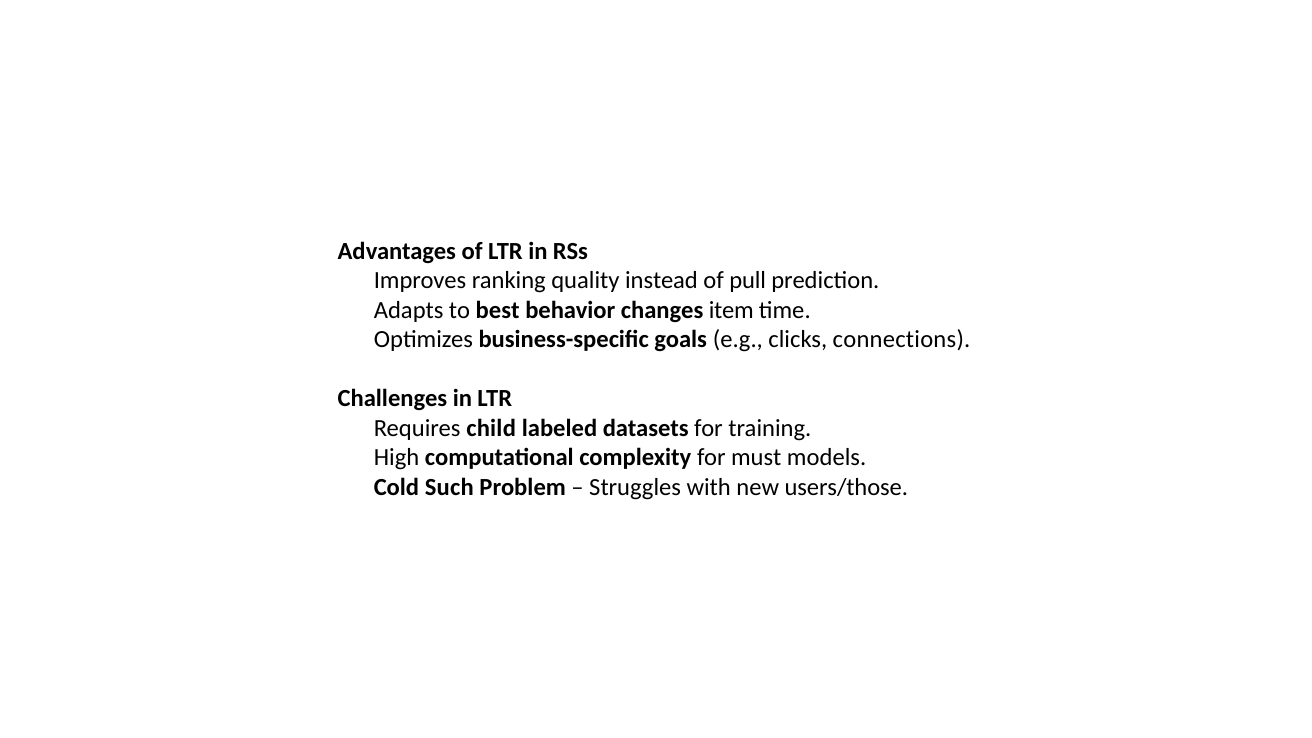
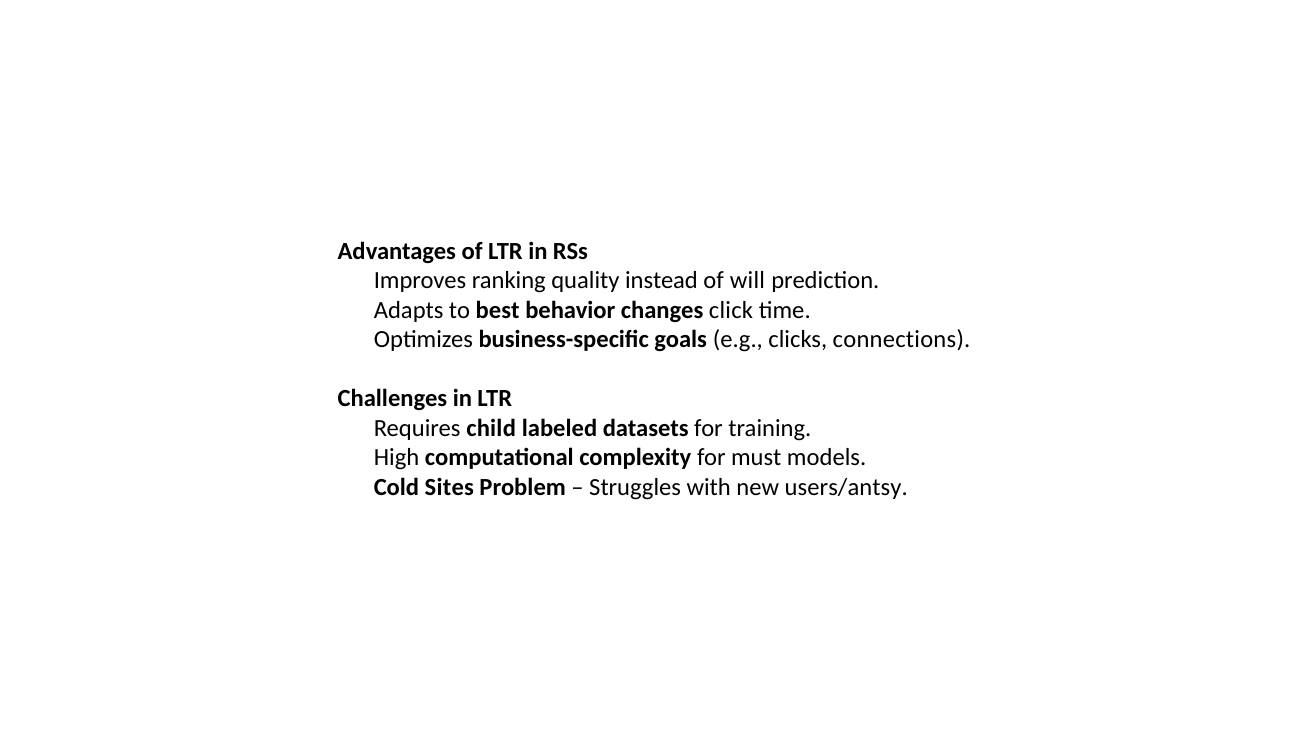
pull: pull -> will (747, 281)
item: item -> click (731, 310)
Such: Such -> Sites (449, 487)
users/those: users/those -> users/antsy (846, 487)
